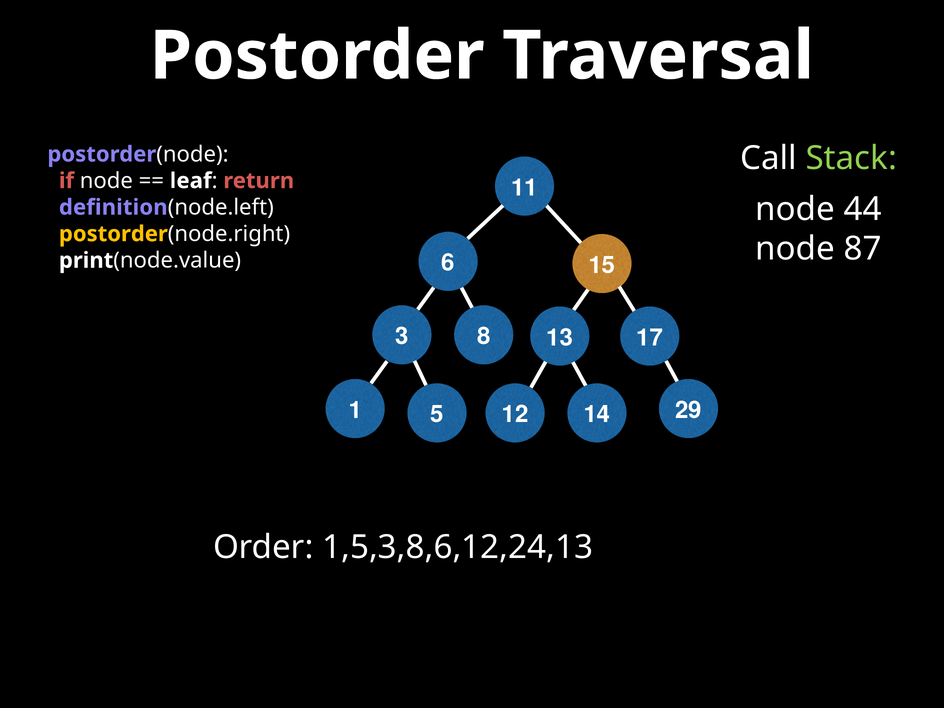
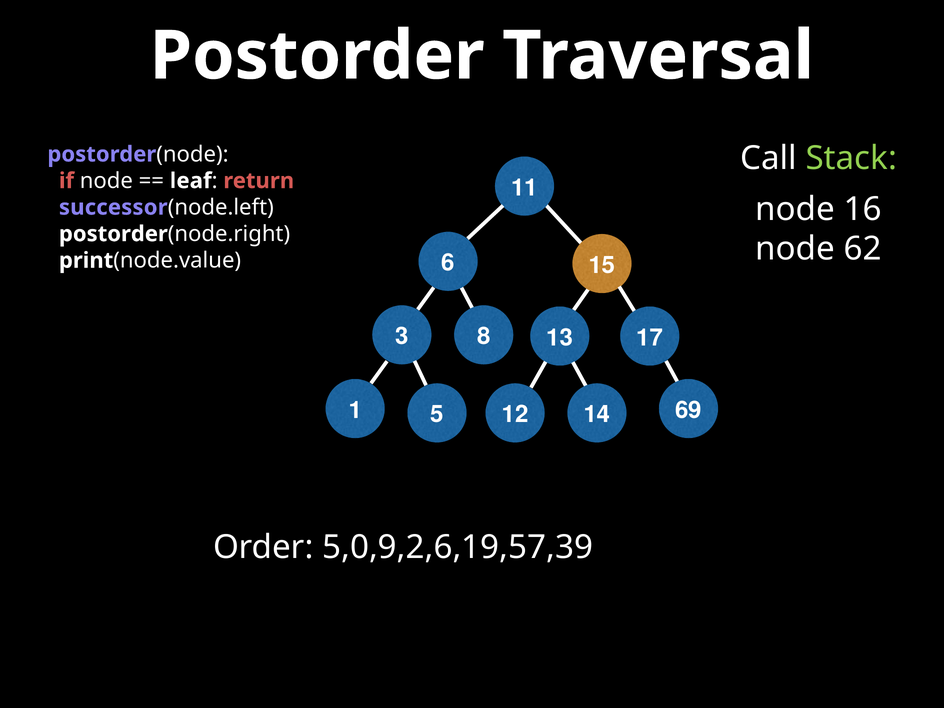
44: 44 -> 16 (863, 209)
definition: definition -> successor (113, 207)
postorder colour: yellow -> white (113, 234)
87: 87 -> 62 (863, 249)
29: 29 -> 69 (688, 410)
1,5,3,8,6,12,24,13: 1,5,3,8,6,12,24,13 -> 5,0,9,2,6,19,57,39 (458, 547)
